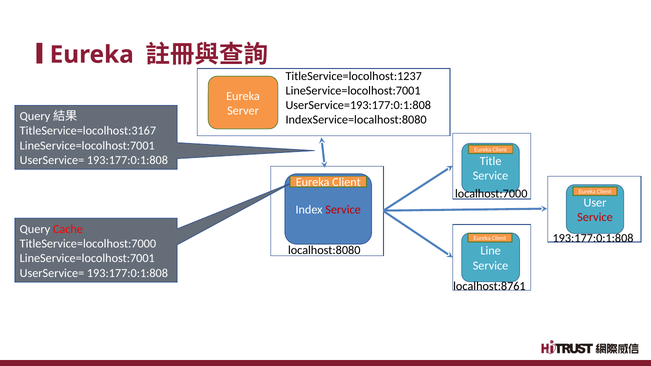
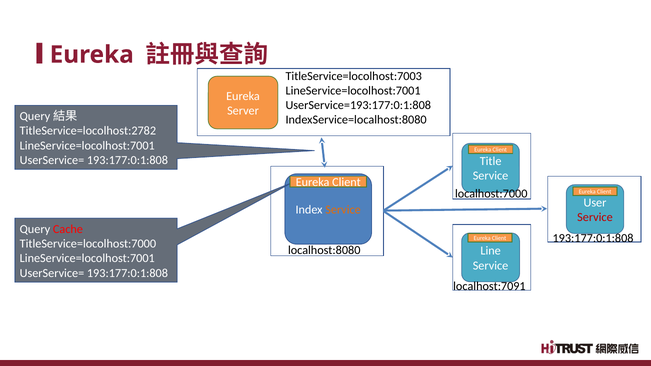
TitleService=locolhost:1237: TitleService=locolhost:1237 -> TitleService=locolhost:7003 (354, 76)
TitleService=locolhost:3167: TitleService=locolhost:3167 -> TitleService=locolhost:2782 (88, 131)
Service colour: red -> orange (343, 210)
localhost:8761: localhost:8761 -> localhost:7091 (489, 286)
